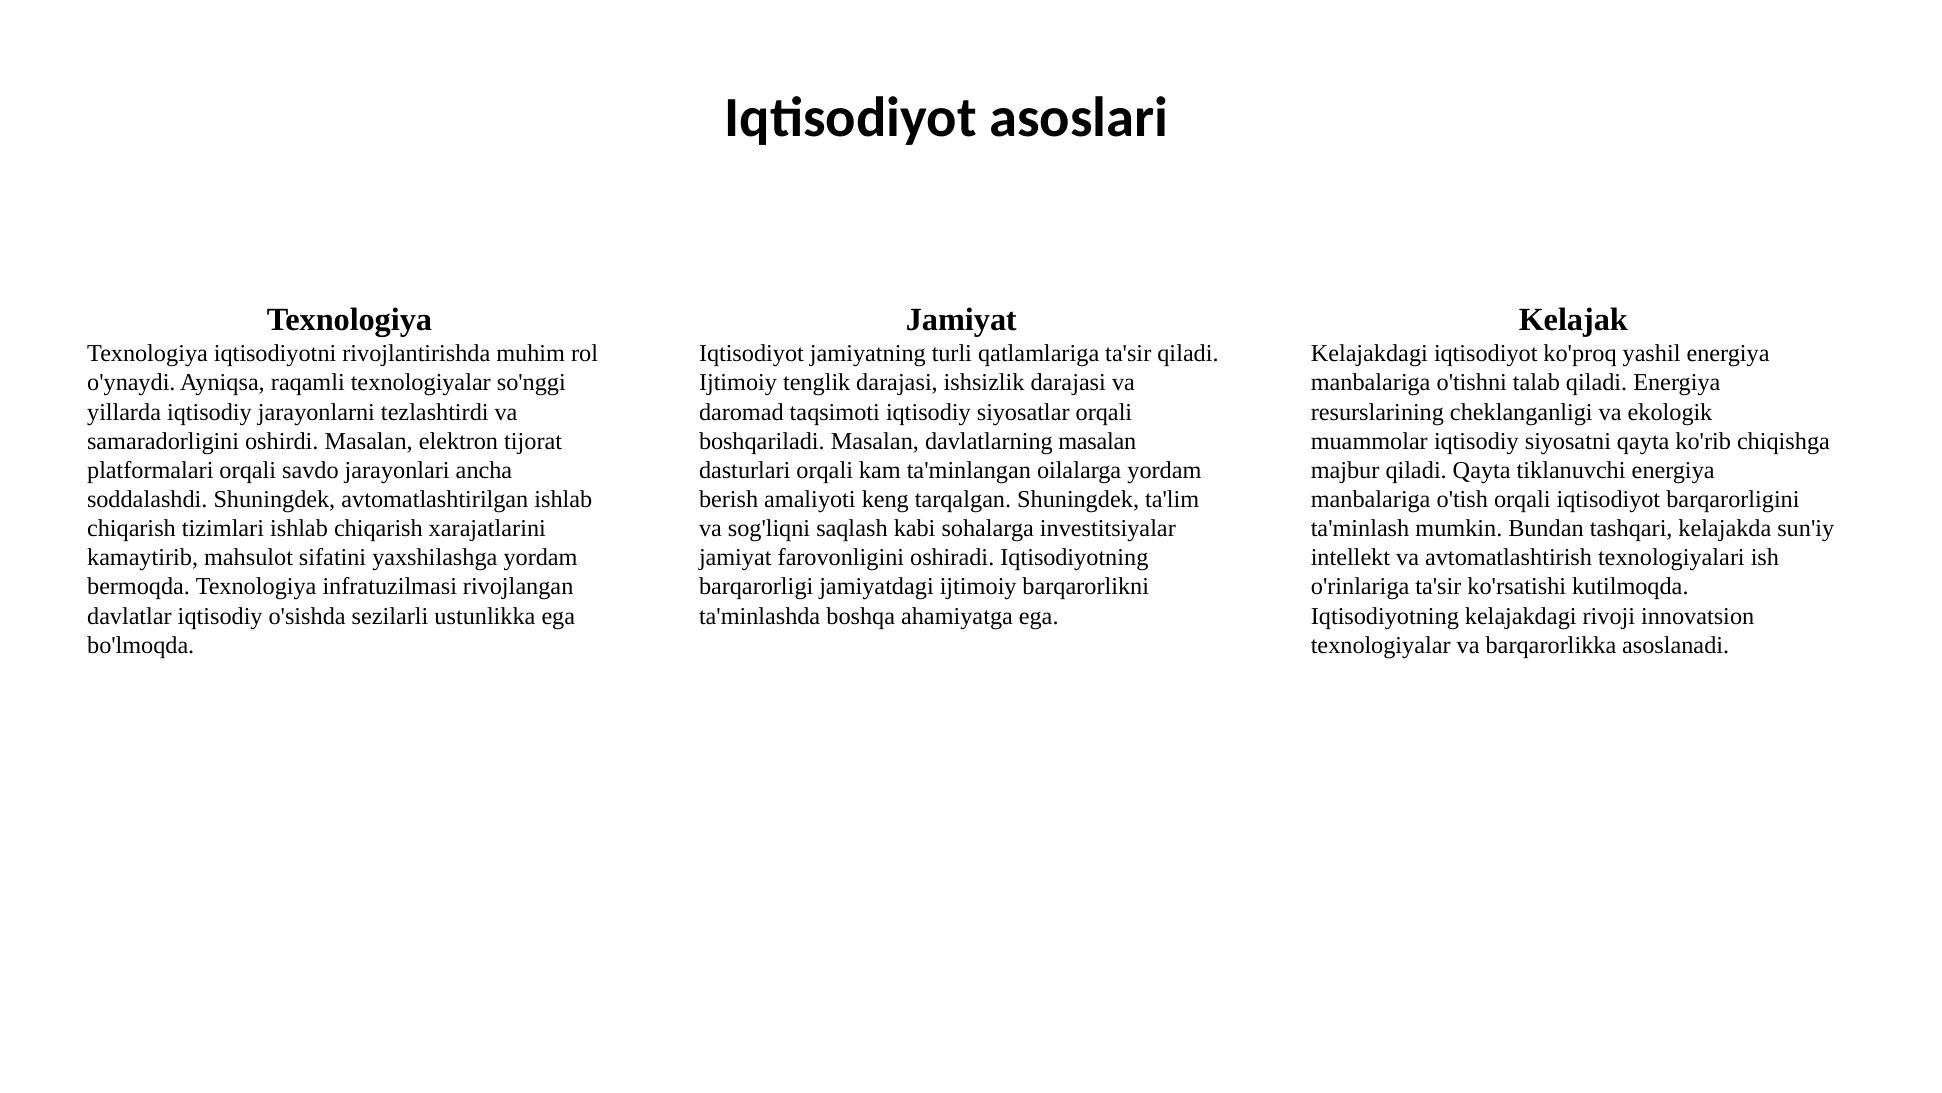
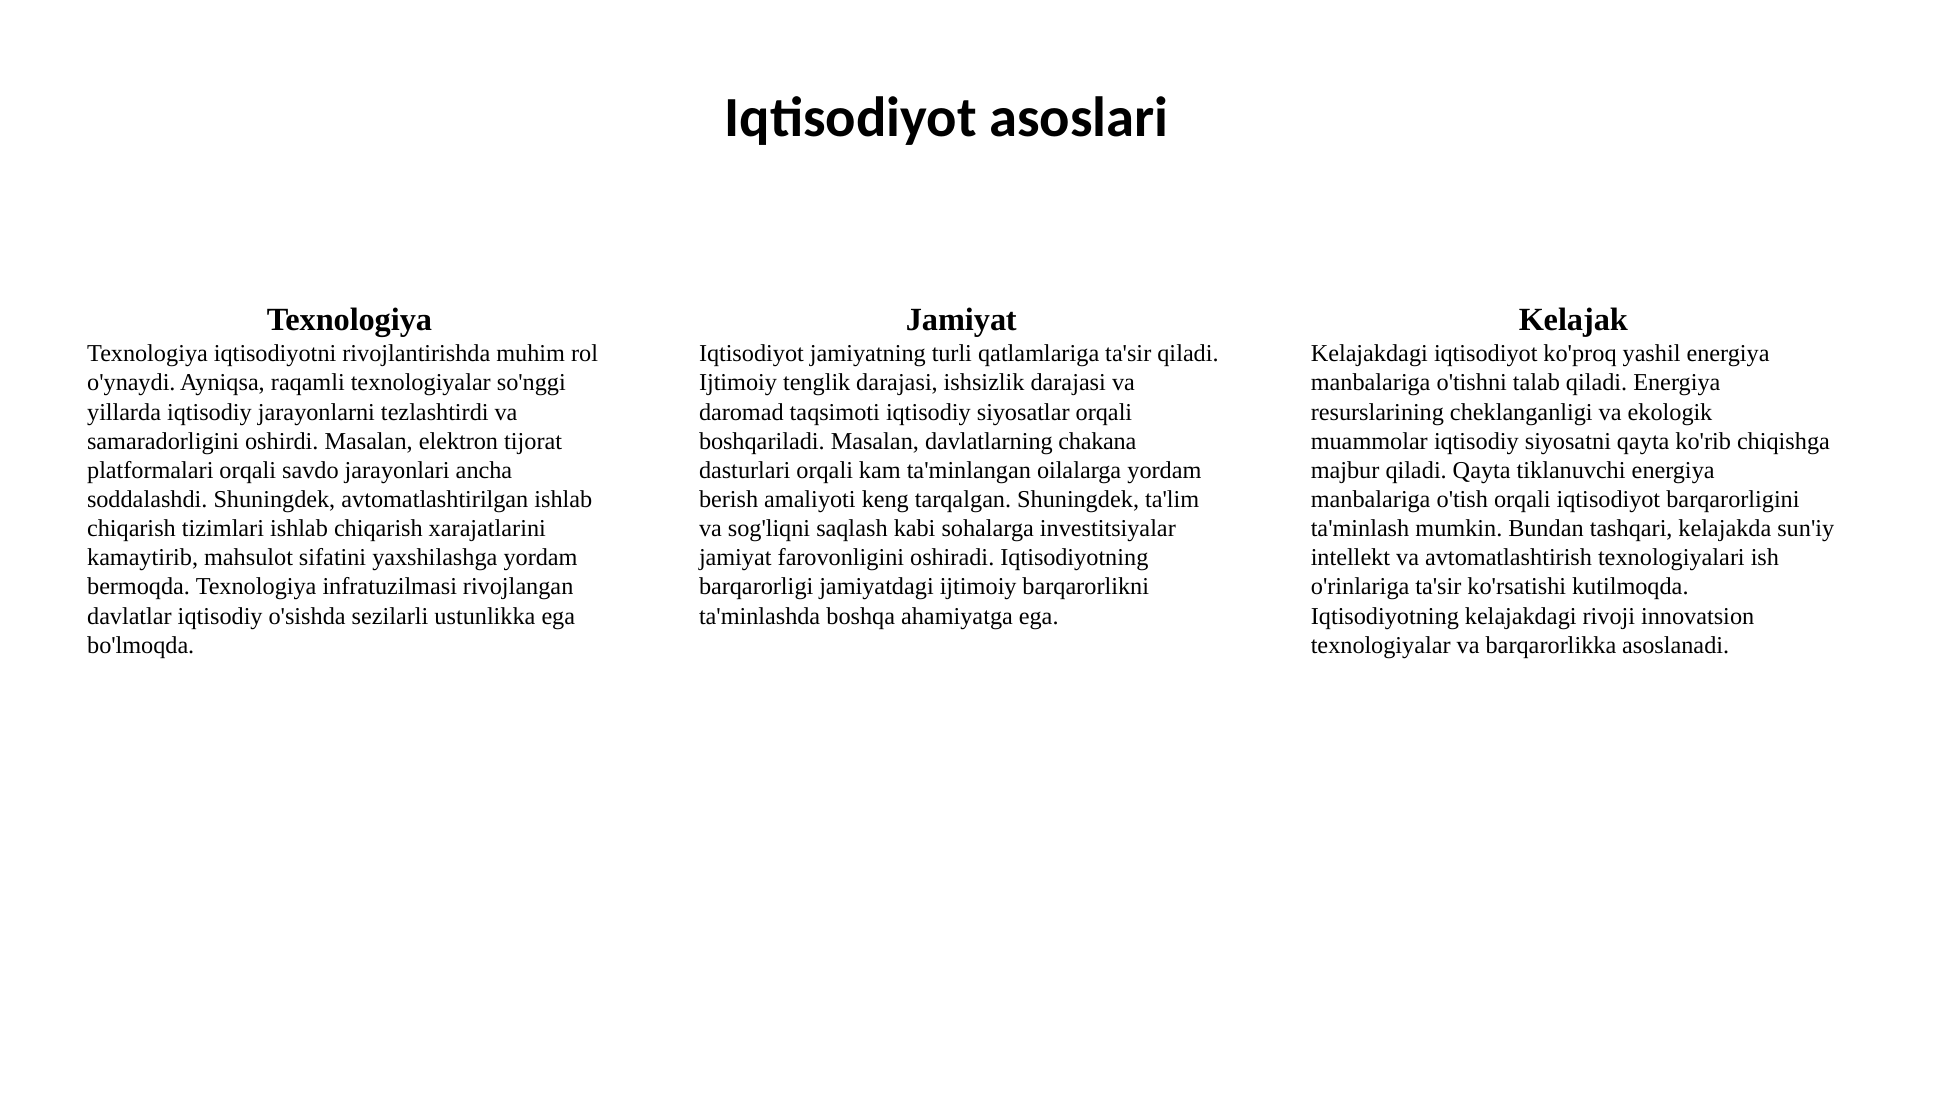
davlatlarning masalan: masalan -> chakana (1097, 441)
